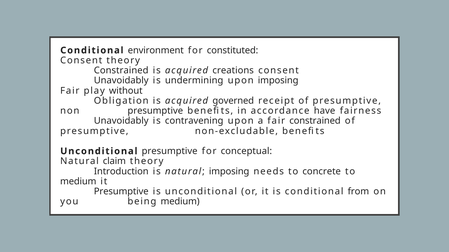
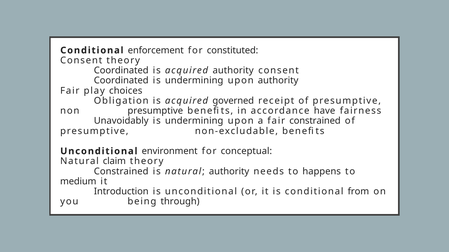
environment: environment -> enforcement (156, 50)
Constrained: Constrained -> Coordinated (121, 71)
acquired creations: creations -> authority (233, 71)
Unavoidably: Unavoidably -> Coordinated (121, 81)
upon imposing: imposing -> authority (278, 81)
without: without -> choices (126, 91)
contravening: contravening -> undermining (194, 121)
Unconditional presumptive: presumptive -> environment (170, 151)
Introduction: Introduction -> Constrained (121, 172)
natural imposing: imposing -> authority (229, 172)
concrete: concrete -> happens (322, 172)
Presumptive: Presumptive -> Introduction (121, 192)
being medium: medium -> through (180, 202)
